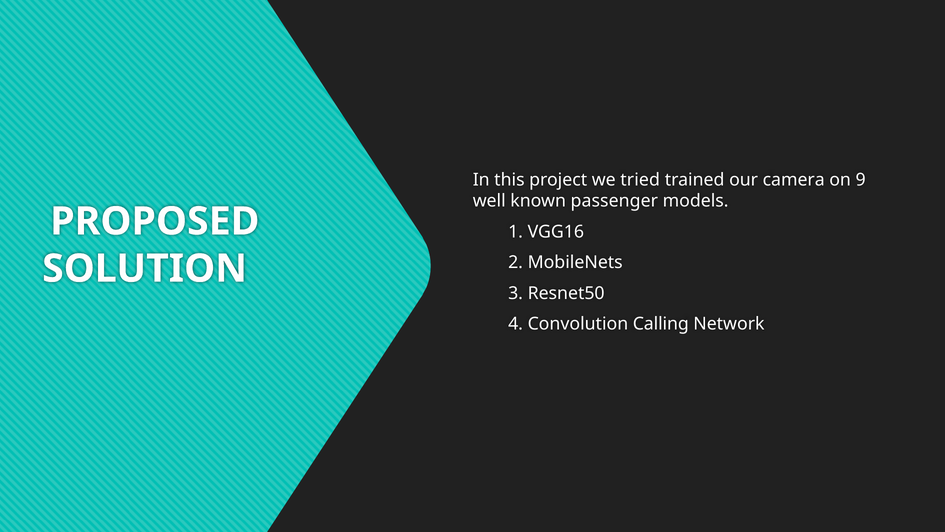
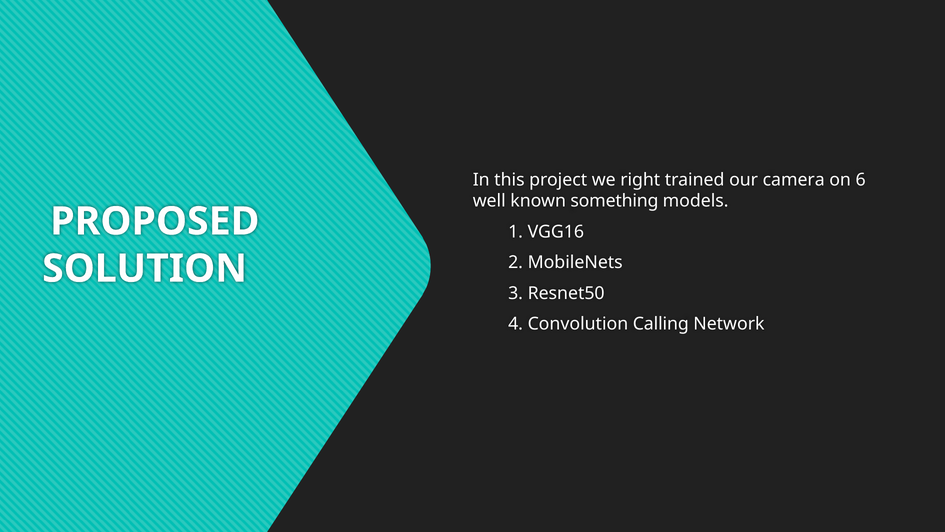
tried: tried -> right (640, 180)
9: 9 -> 6 (861, 180)
passenger: passenger -> something (614, 201)
